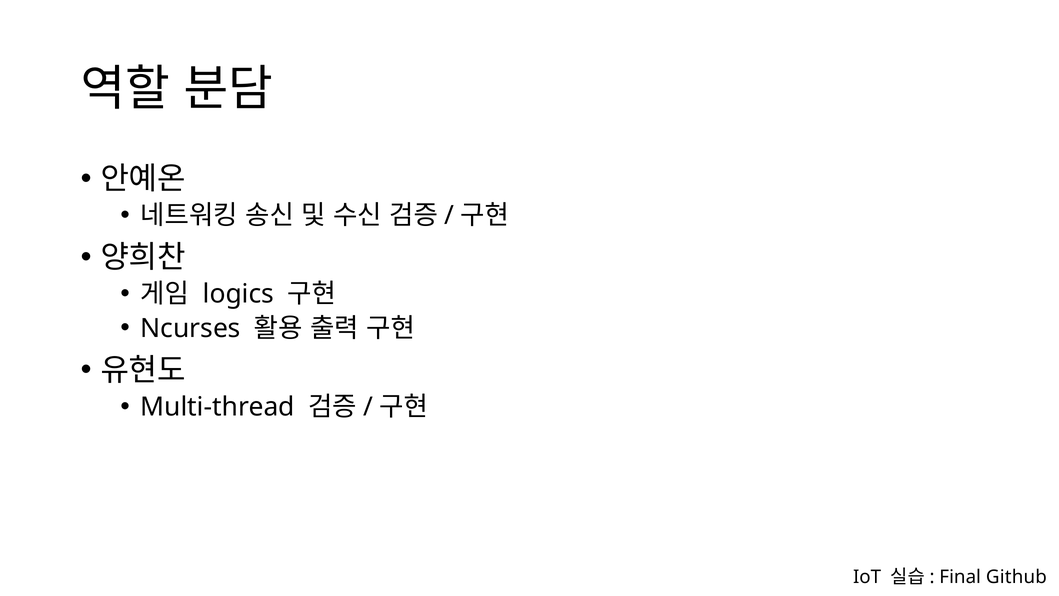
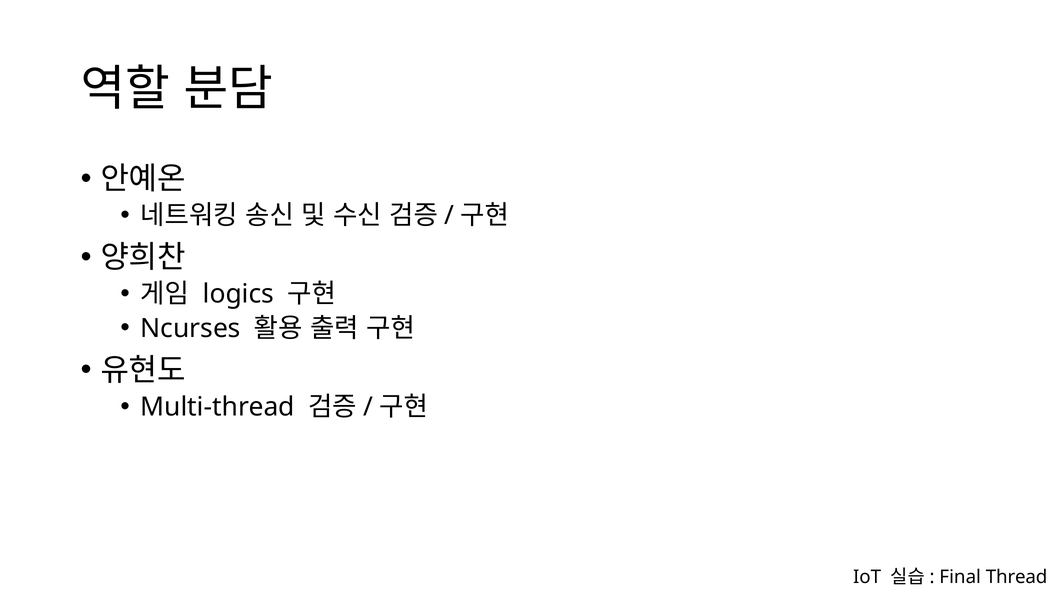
Github: Github -> Thread (1017, 577)
